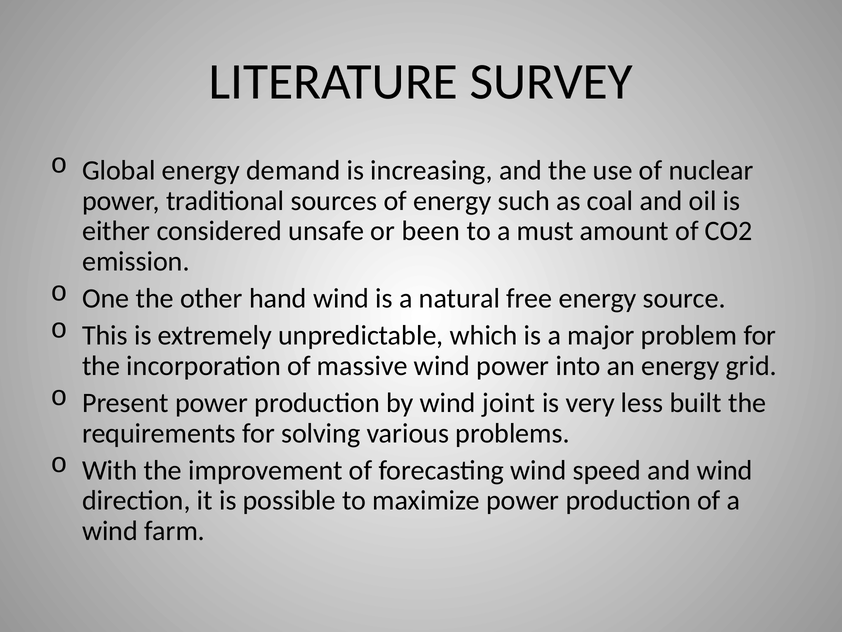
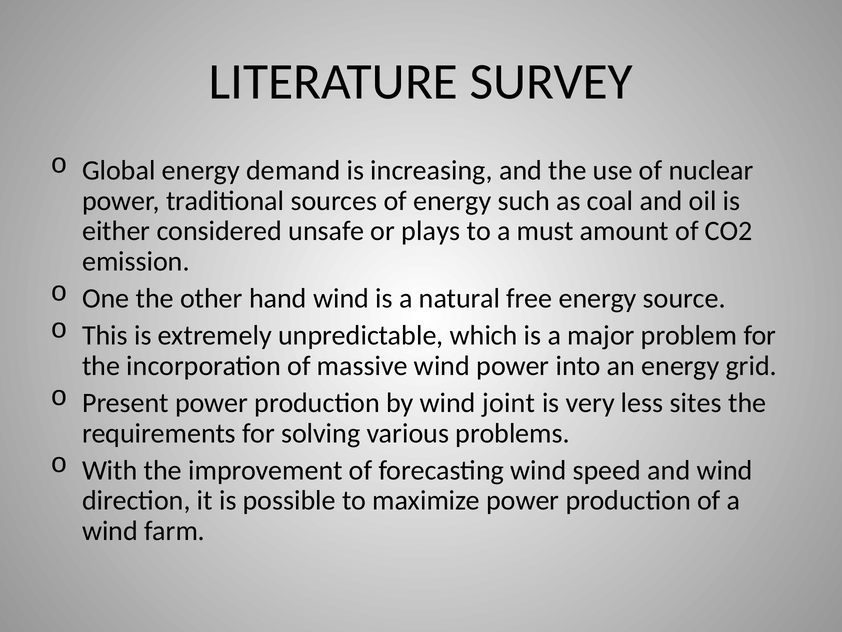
been: been -> plays (431, 231)
built: built -> sites (696, 403)
